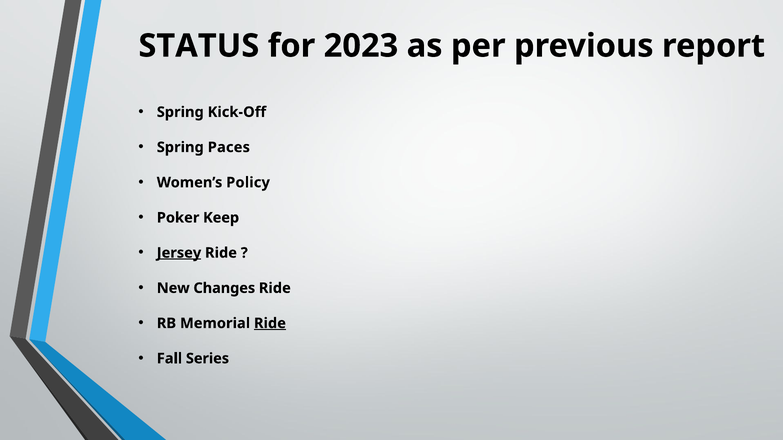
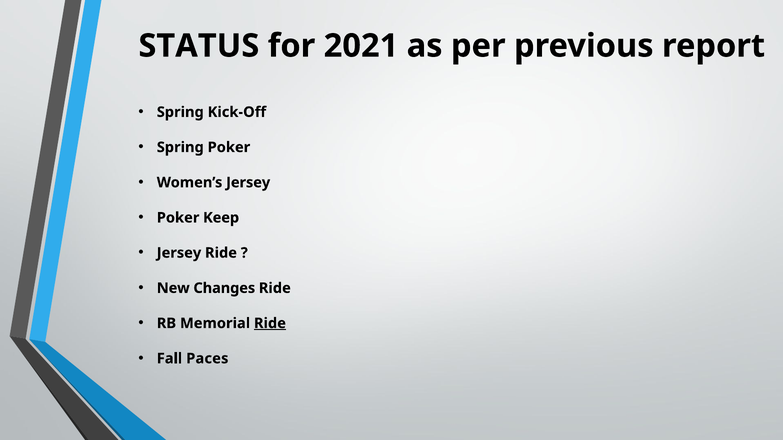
2023: 2023 -> 2021 (361, 46)
Spring Paces: Paces -> Poker (229, 147)
Women’s Policy: Policy -> Jersey (248, 183)
Jersey underline: present -> none (179, 253)
Series: Series -> Paces (207, 359)
